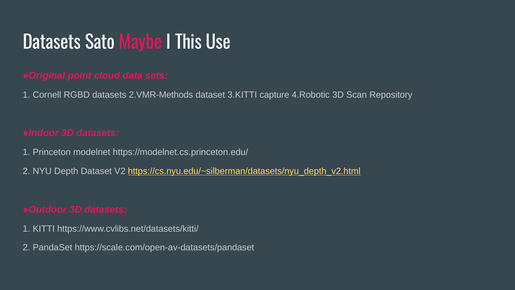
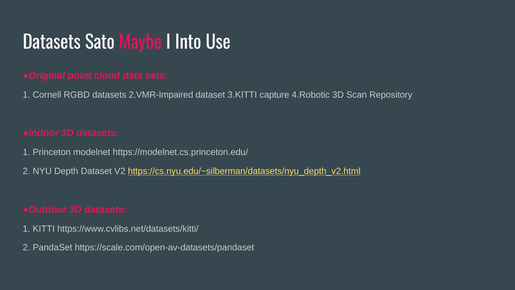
This: This -> Into (188, 43)
2.VMR-Methods: 2.VMR-Methods -> 2.VMR-Impaired (161, 95)
